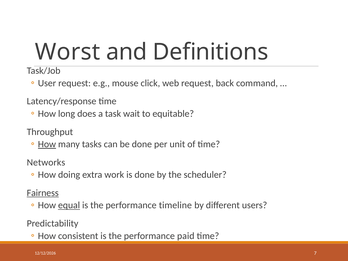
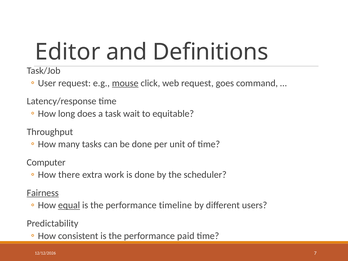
Worst: Worst -> Editor (68, 52)
mouse underline: none -> present (125, 83)
back: back -> goes (225, 83)
How underline: present -> none (47, 144)
Networks: Networks -> Computer (46, 162)
doing: doing -> there (69, 175)
